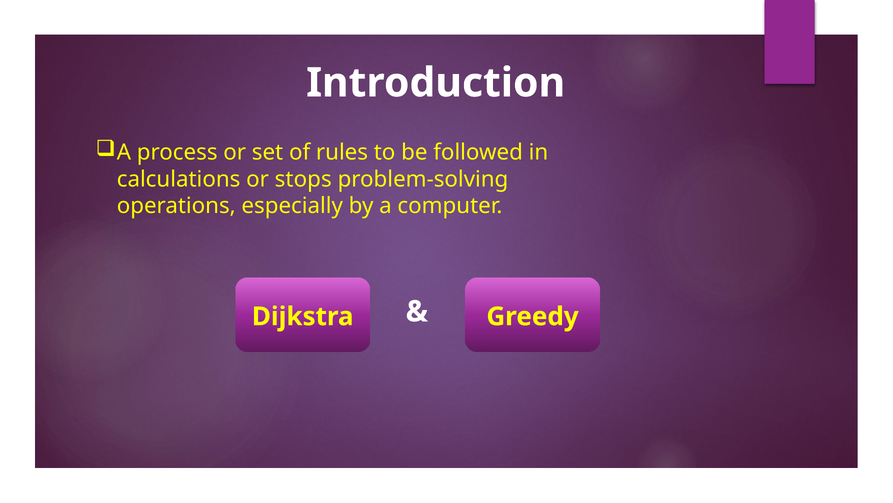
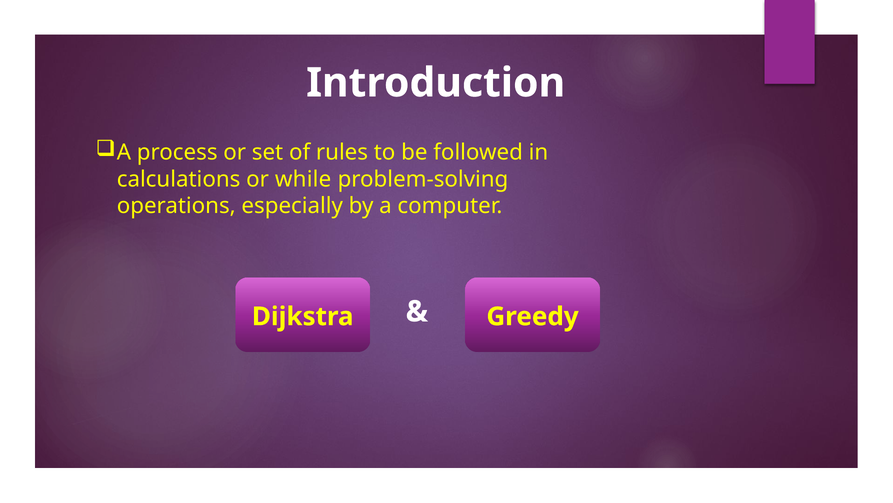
stops: stops -> while (303, 179)
